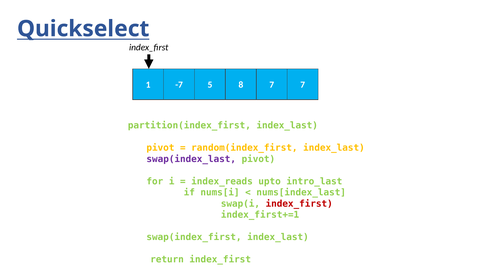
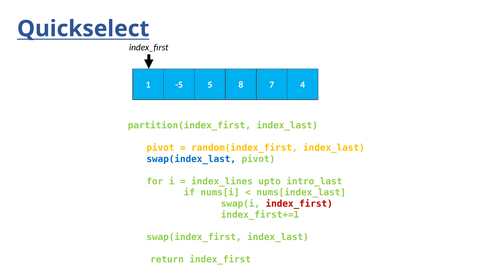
-7: -7 -> -5 (179, 85)
7 7: 7 -> 4 (303, 85)
swap(index_last colour: purple -> blue (191, 159)
index_reads: index_reads -> index_lines (222, 181)
